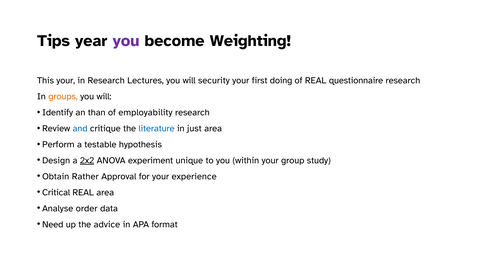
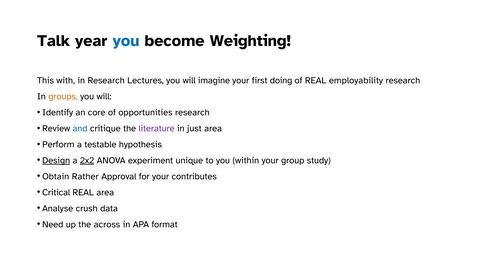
Tips: Tips -> Talk (53, 41)
you colour: purple -> blue (126, 41)
This your: your -> with (66, 81)
security: security -> imagine (214, 81)
questionnaire: questionnaire -> employability (356, 81)
than: than -> core (97, 113)
employability: employability -> opportunities (145, 113)
literature colour: blue -> purple (157, 129)
Design underline: none -> present (56, 161)
experience: experience -> contributes (194, 177)
order: order -> crush (87, 209)
advice: advice -> across (107, 225)
